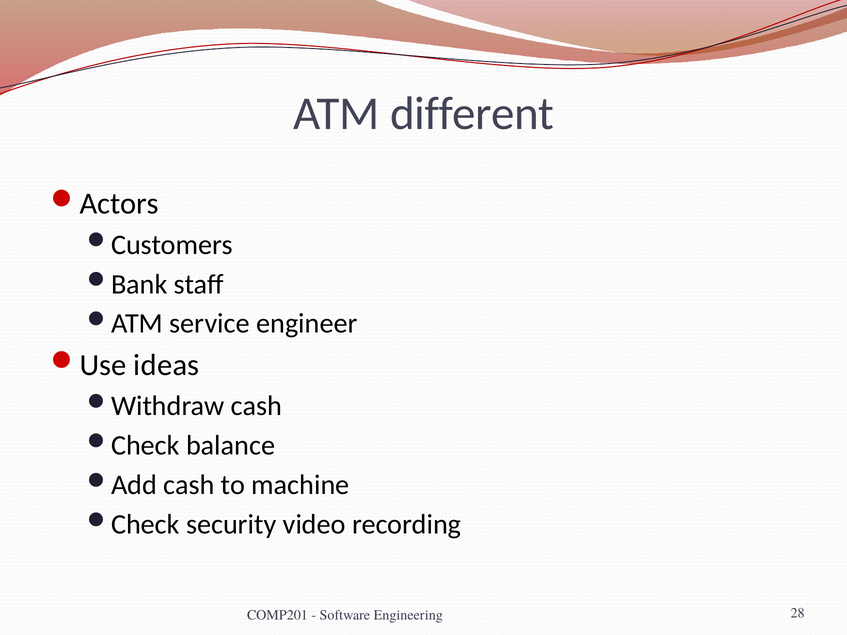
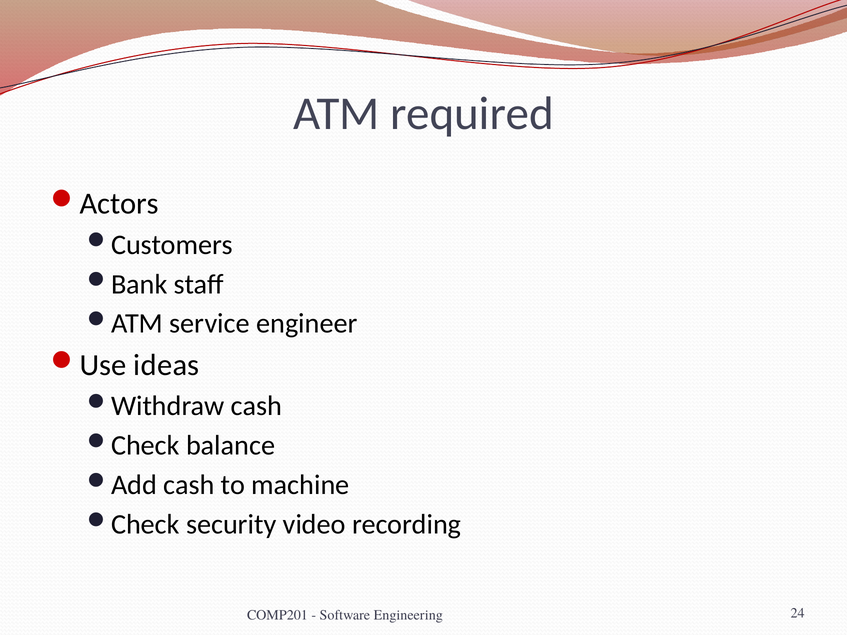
different: different -> required (472, 114)
28: 28 -> 24 (798, 613)
